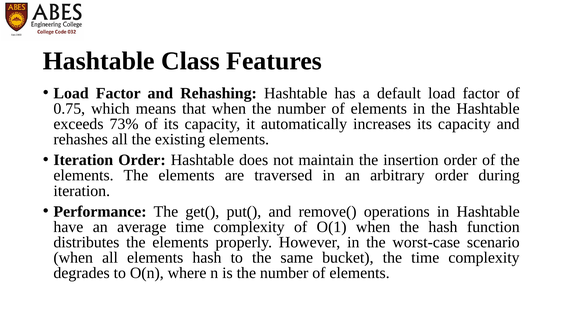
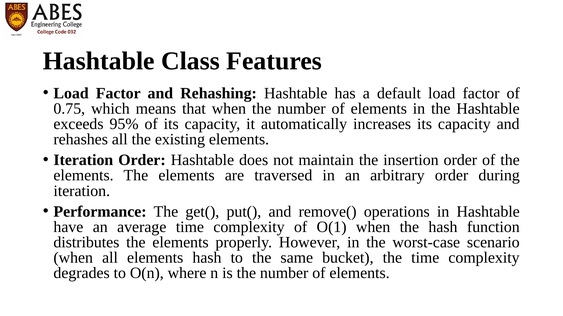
73%: 73% -> 95% (124, 124)
